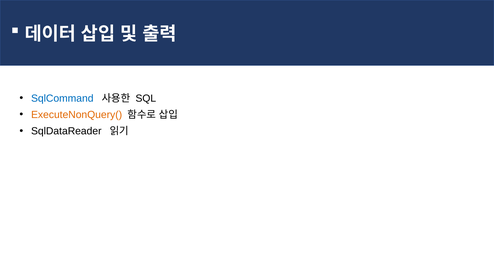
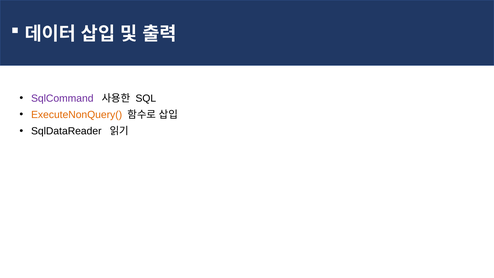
SqlCommand colour: blue -> purple (62, 98)
